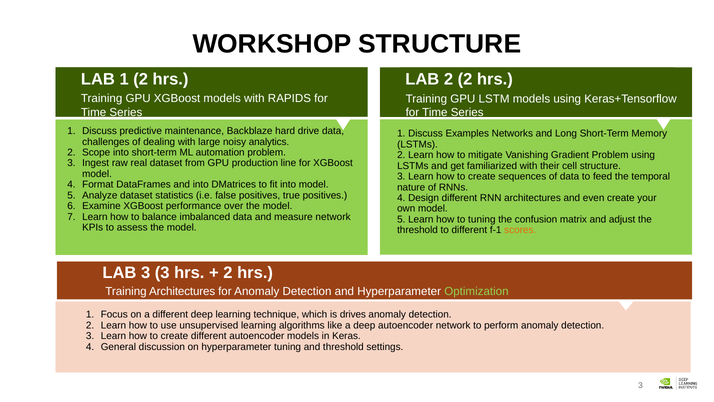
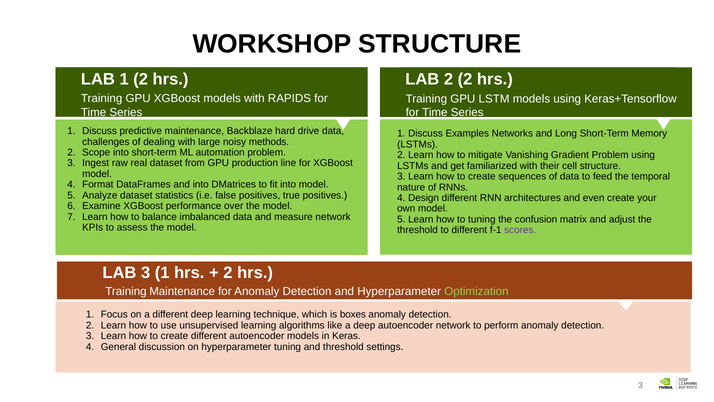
analytics: analytics -> methods (269, 142)
scores colour: orange -> purple (520, 230)
3 3: 3 -> 1 (162, 272)
Training Architectures: Architectures -> Maintenance (182, 291)
drives: drives -> boxes (353, 314)
